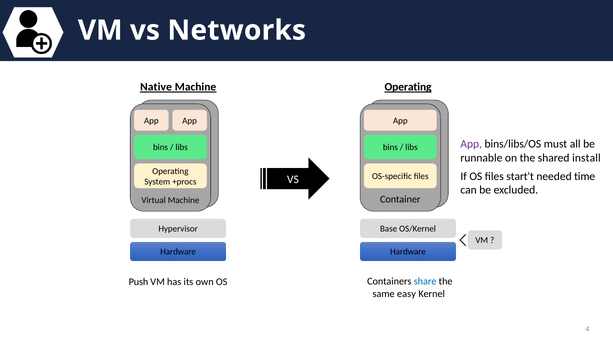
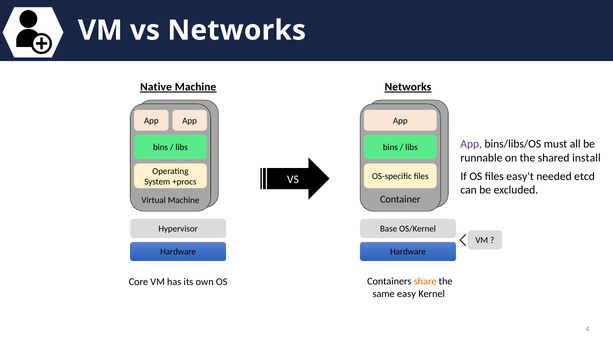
Machine Operating: Operating -> Networks (408, 87)
start't: start't -> easy't (520, 176)
time: time -> etcd (585, 176)
Push: Push -> Core (138, 281)
share colour: blue -> orange (425, 281)
